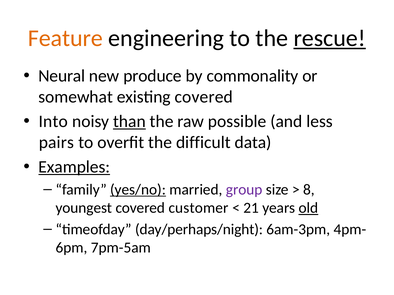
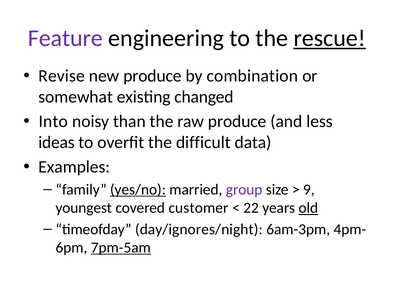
Feature colour: orange -> purple (65, 38)
Neural: Neural -> Revise (62, 76)
commonality: commonality -> combination (252, 76)
existing covered: covered -> changed (204, 97)
than underline: present -> none (129, 122)
raw possible: possible -> produce (237, 122)
pairs: pairs -> ideas (57, 143)
Examples underline: present -> none (74, 167)
8: 8 -> 9 (309, 190)
21: 21 -> 22 (251, 208)
day/perhaps/night: day/perhaps/night -> day/ignores/night (199, 230)
7pm-5am underline: none -> present (121, 248)
